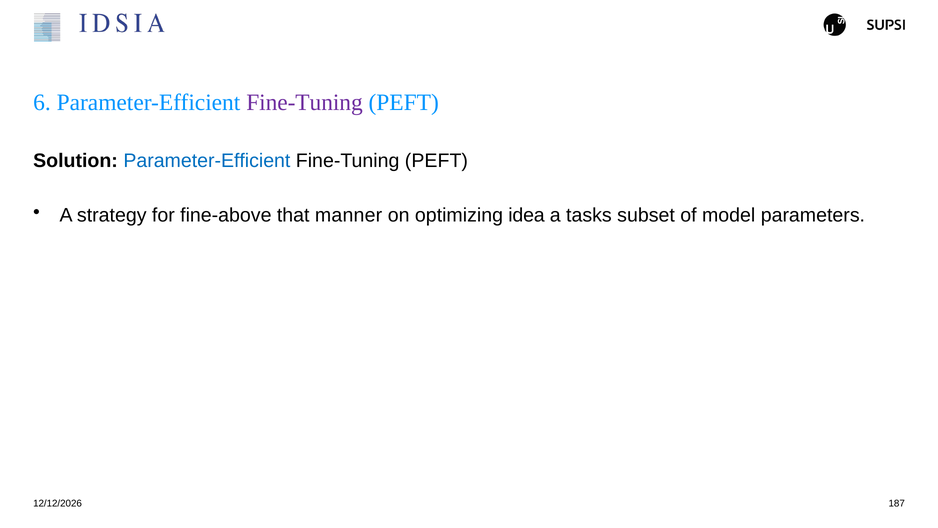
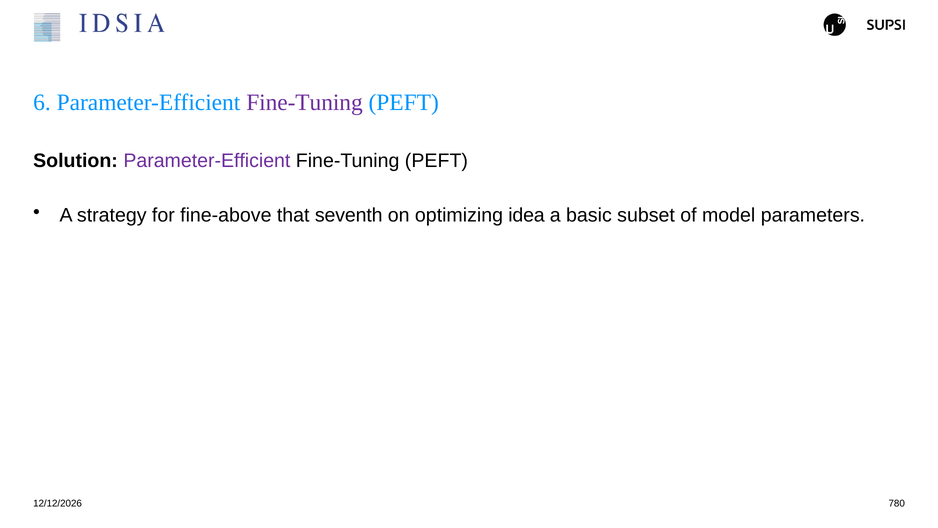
Parameter-Efficient colour: blue -> purple (207, 161)
manner: manner -> seventh (349, 215)
tasks: tasks -> basic (589, 215)
187: 187 -> 780 (897, 503)
